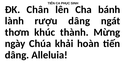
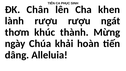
bánh: bánh -> khen (109, 10)
rượu dâng: dâng -> rượu (79, 21)
